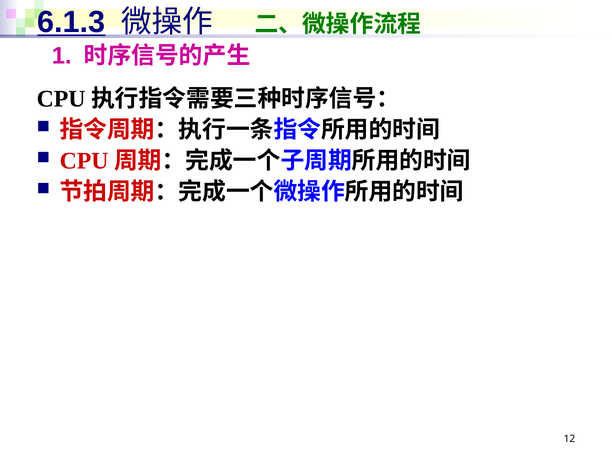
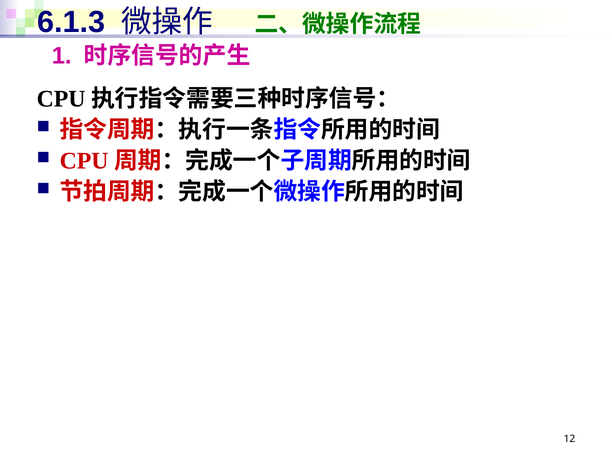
6.1.3 underline: present -> none (71, 22)
